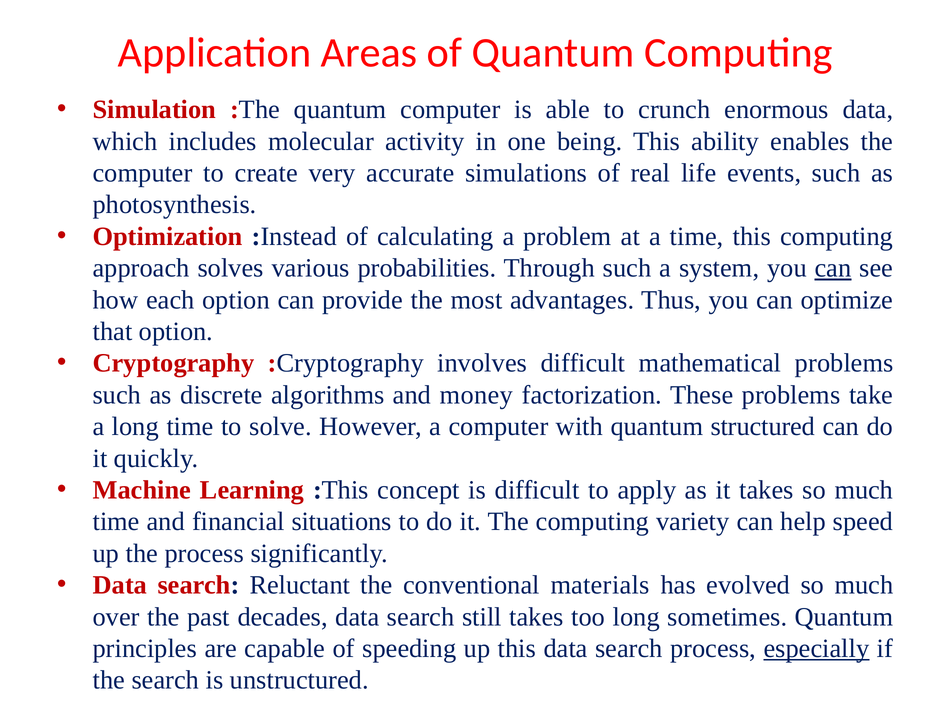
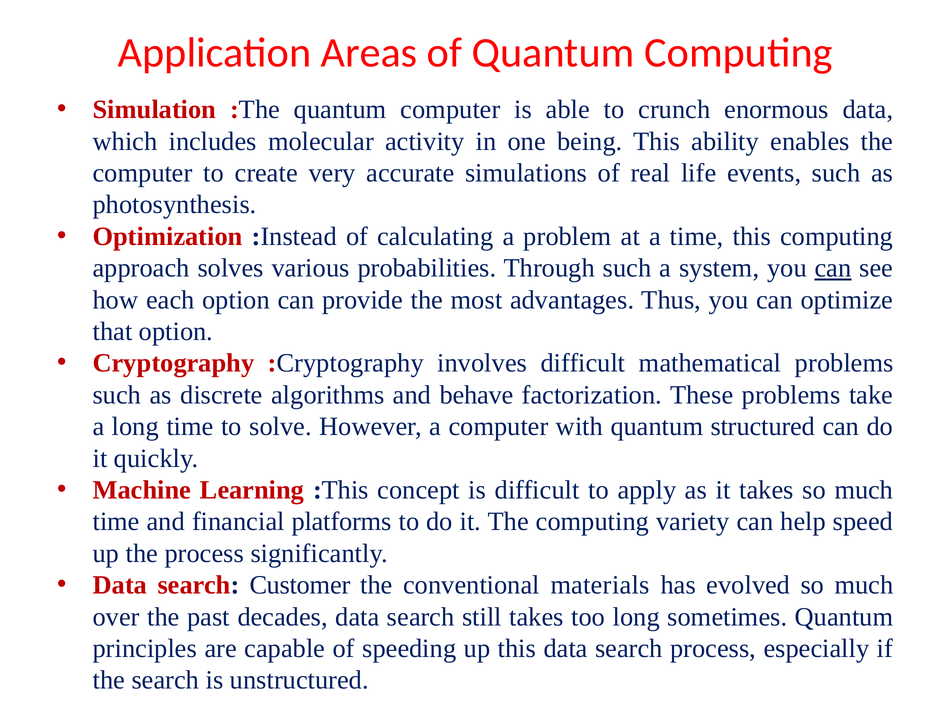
money: money -> behave (477, 395)
situations: situations -> platforms (342, 522)
Reluctant: Reluctant -> Customer (300, 585)
especially underline: present -> none (817, 649)
